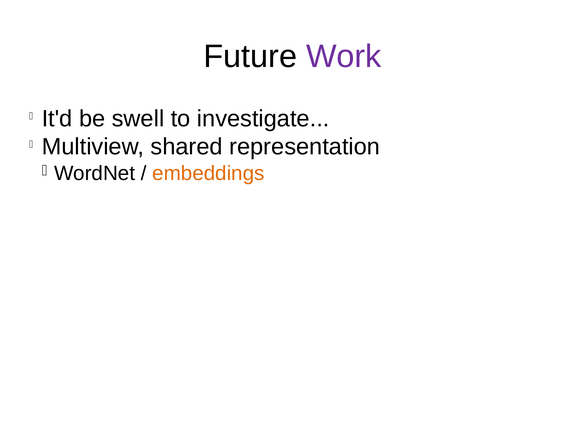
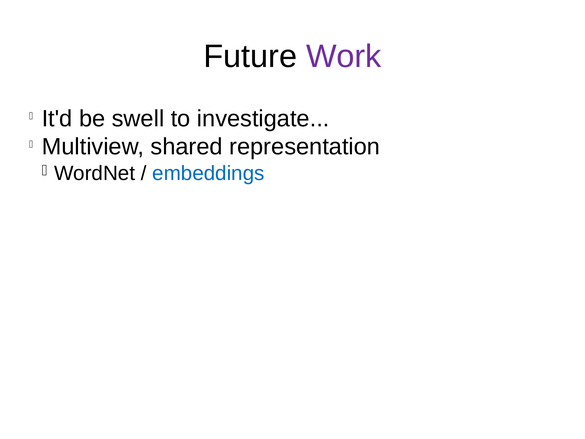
embeddings colour: orange -> blue (208, 173)
